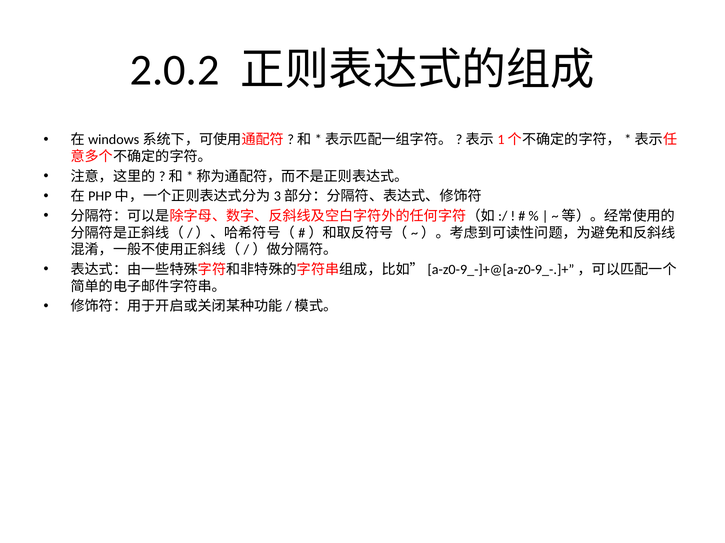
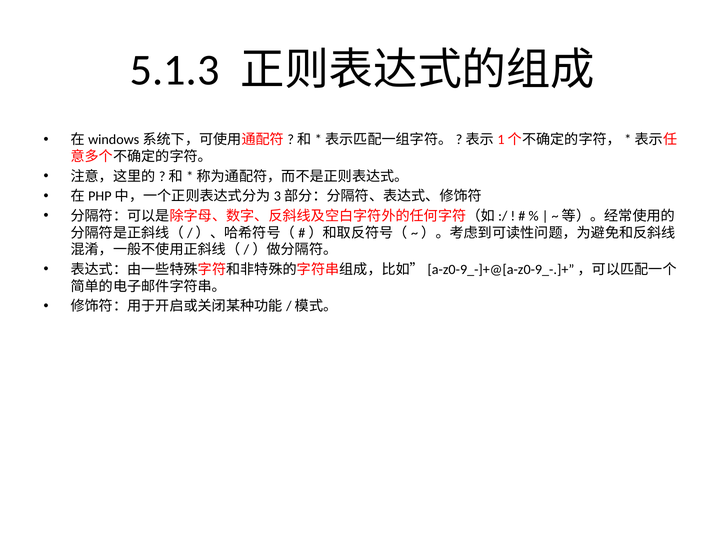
2.0.2: 2.0.2 -> 5.1.3 (175, 70)
